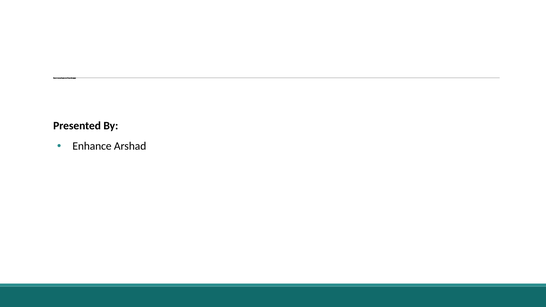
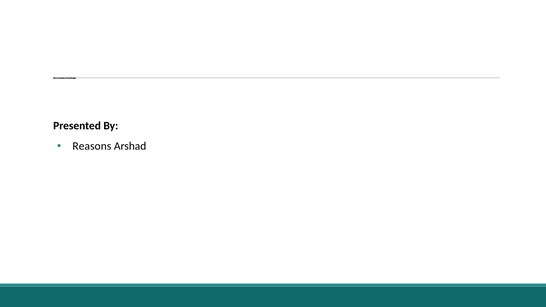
Enhance: Enhance -> Reasons (92, 146)
